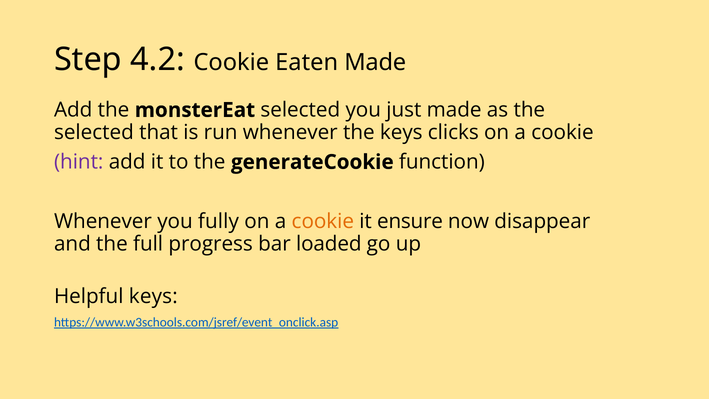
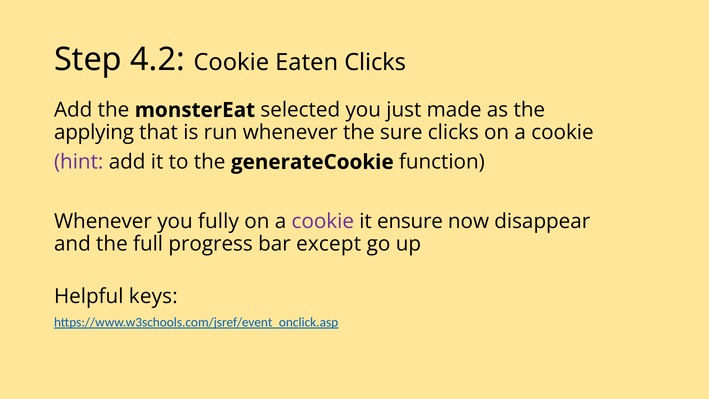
Eaten Made: Made -> Clicks (375, 62)
selected: selected -> applying (94, 132)
the keys: keys -> sure (401, 132)
cookie colour: orange -> purple (323, 221)
loaded: loaded -> except (329, 244)
